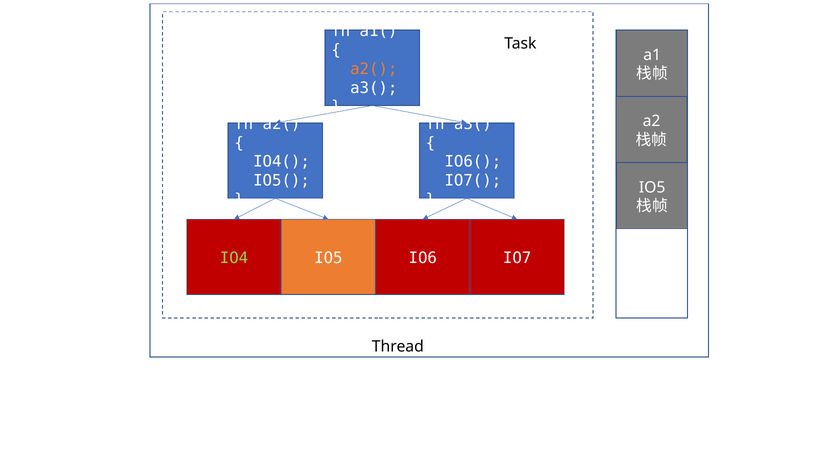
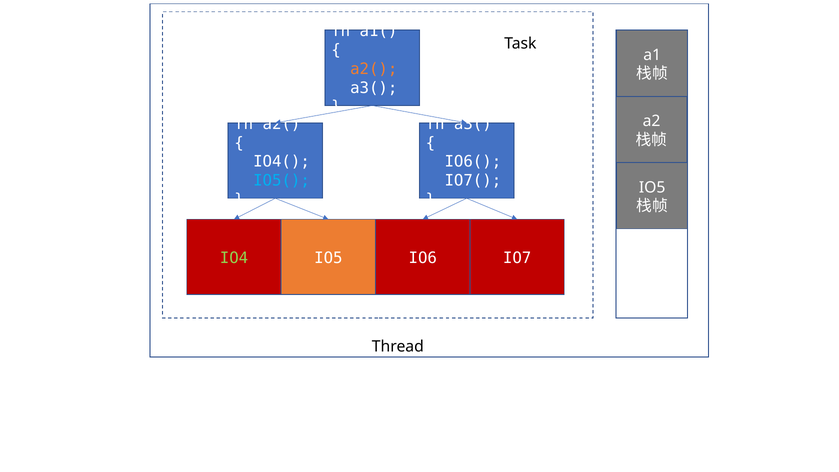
IO5( colour: white -> light blue (282, 181)
